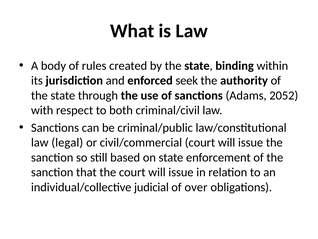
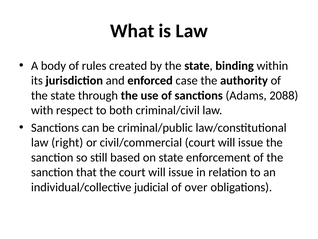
seek: seek -> case (187, 80)
2052: 2052 -> 2088 (284, 95)
legal: legal -> right (67, 142)
